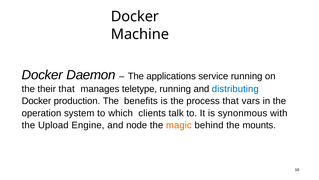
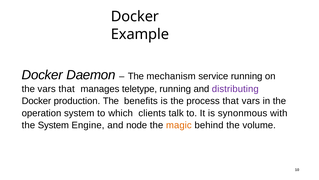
Machine: Machine -> Example (140, 34)
applications: applications -> mechanism (171, 76)
the their: their -> vars (47, 89)
distributing colour: blue -> purple (235, 89)
the Upload: Upload -> System (53, 125)
mounts: mounts -> volume (259, 125)
